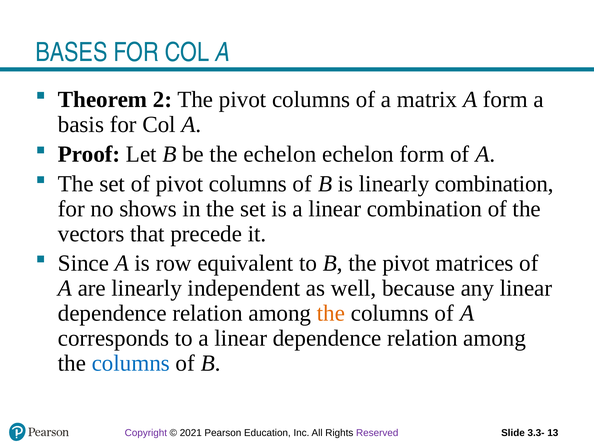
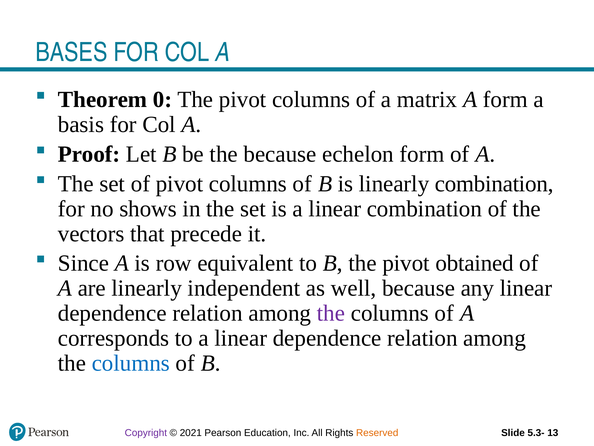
2: 2 -> 0 (162, 99)
the echelon: echelon -> because (280, 154)
matrices: matrices -> obtained (475, 263)
the colour: orange -> purple (331, 313)
Reserved colour: purple -> orange (377, 432)
3.3-: 3.3- -> 5.3- (536, 432)
